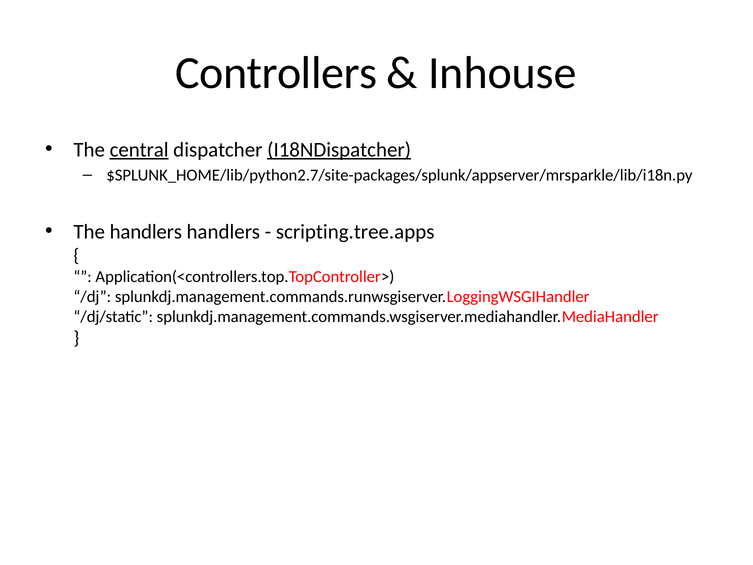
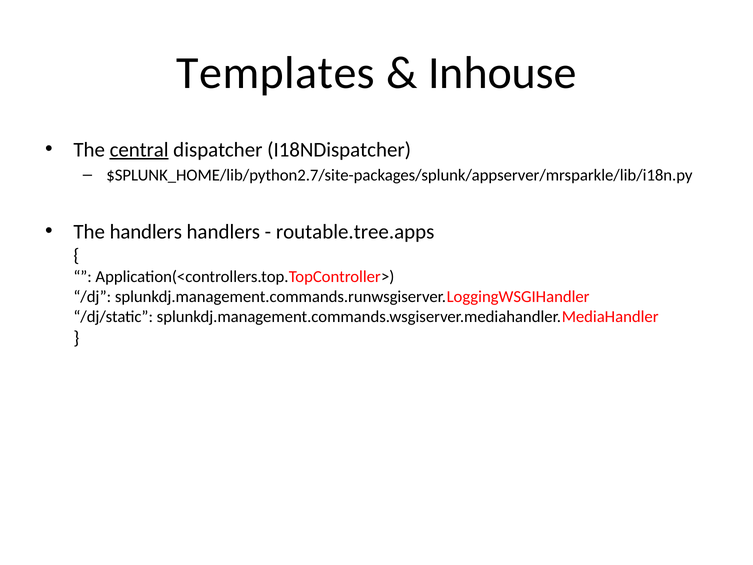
Controllers: Controllers -> Templates (276, 73)
I18NDispatcher underline: present -> none (339, 150)
scripting.tree.apps: scripting.tree.apps -> routable.tree.apps (355, 232)
